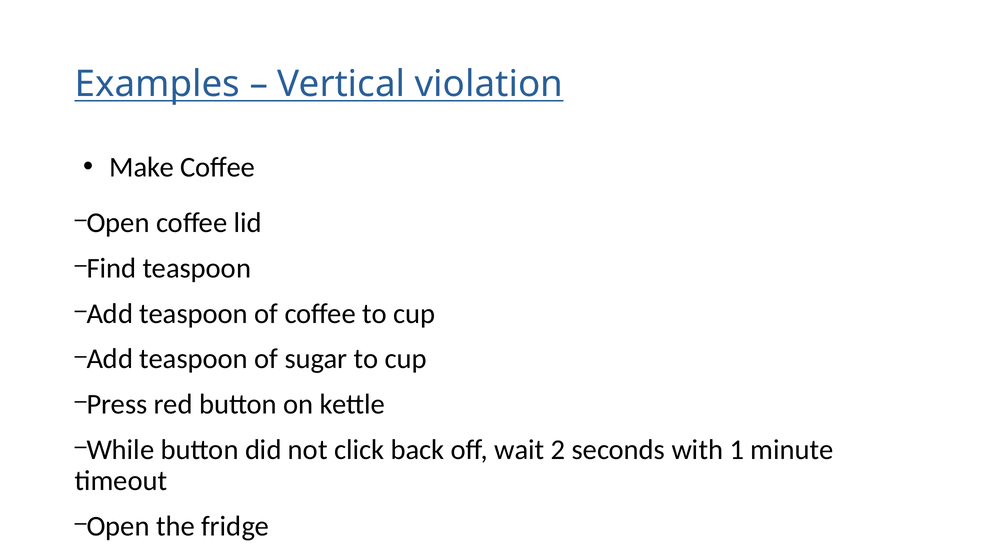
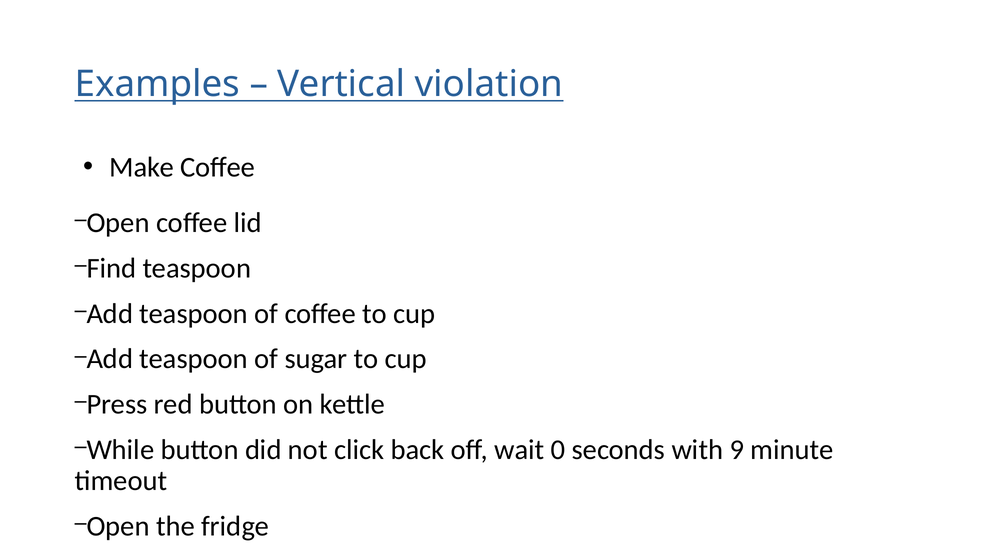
2: 2 -> 0 (558, 450)
1: 1 -> 9 (737, 450)
